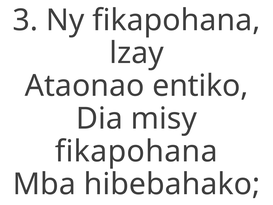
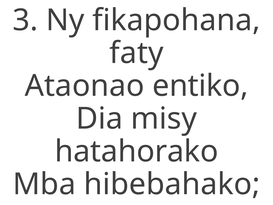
lzay: lzay -> faty (136, 53)
fikapohana: fikapohana -> hatahorako (137, 151)
